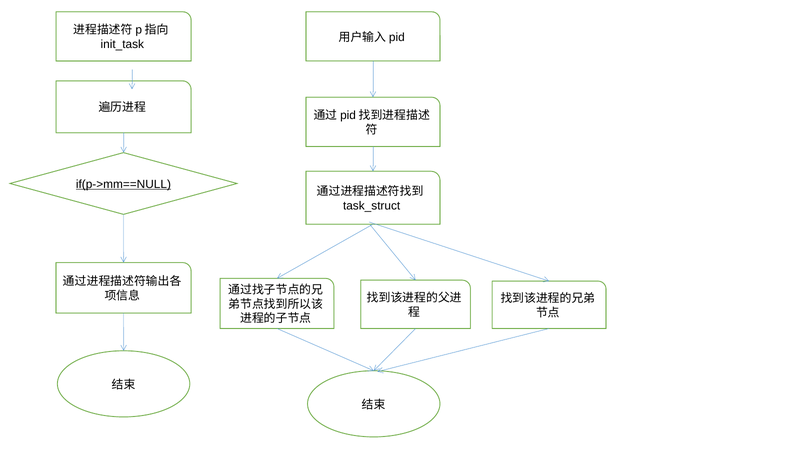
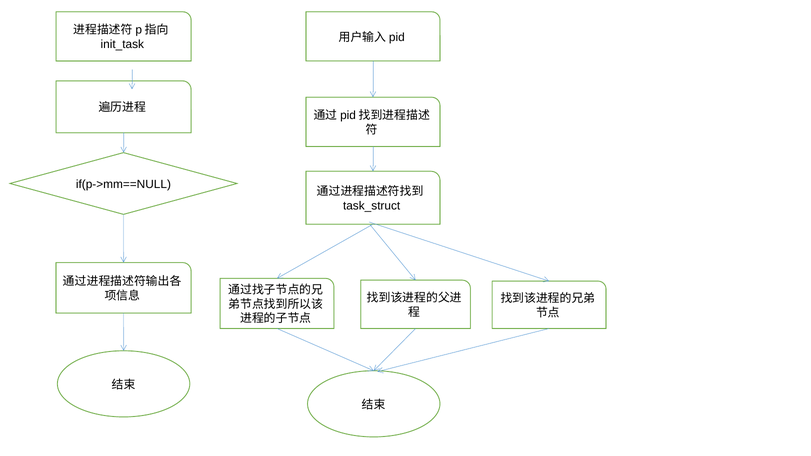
if(p->mm==NULL underline: present -> none (123, 184)
